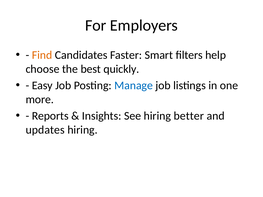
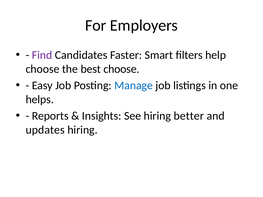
Find colour: orange -> purple (42, 55)
best quickly: quickly -> choose (121, 69)
more: more -> helps (40, 100)
